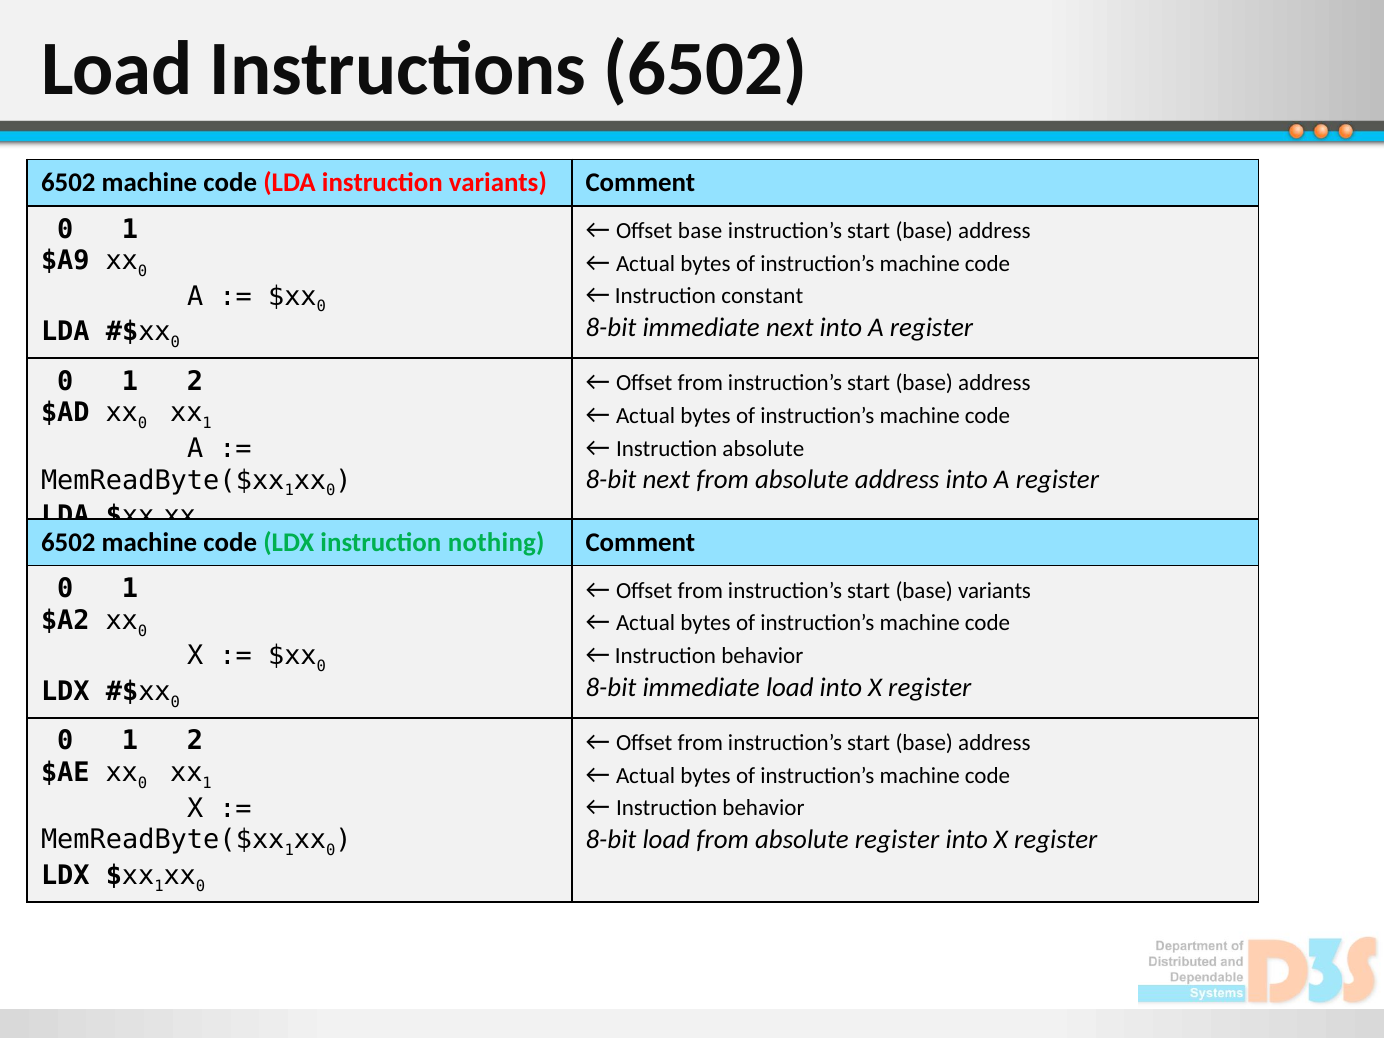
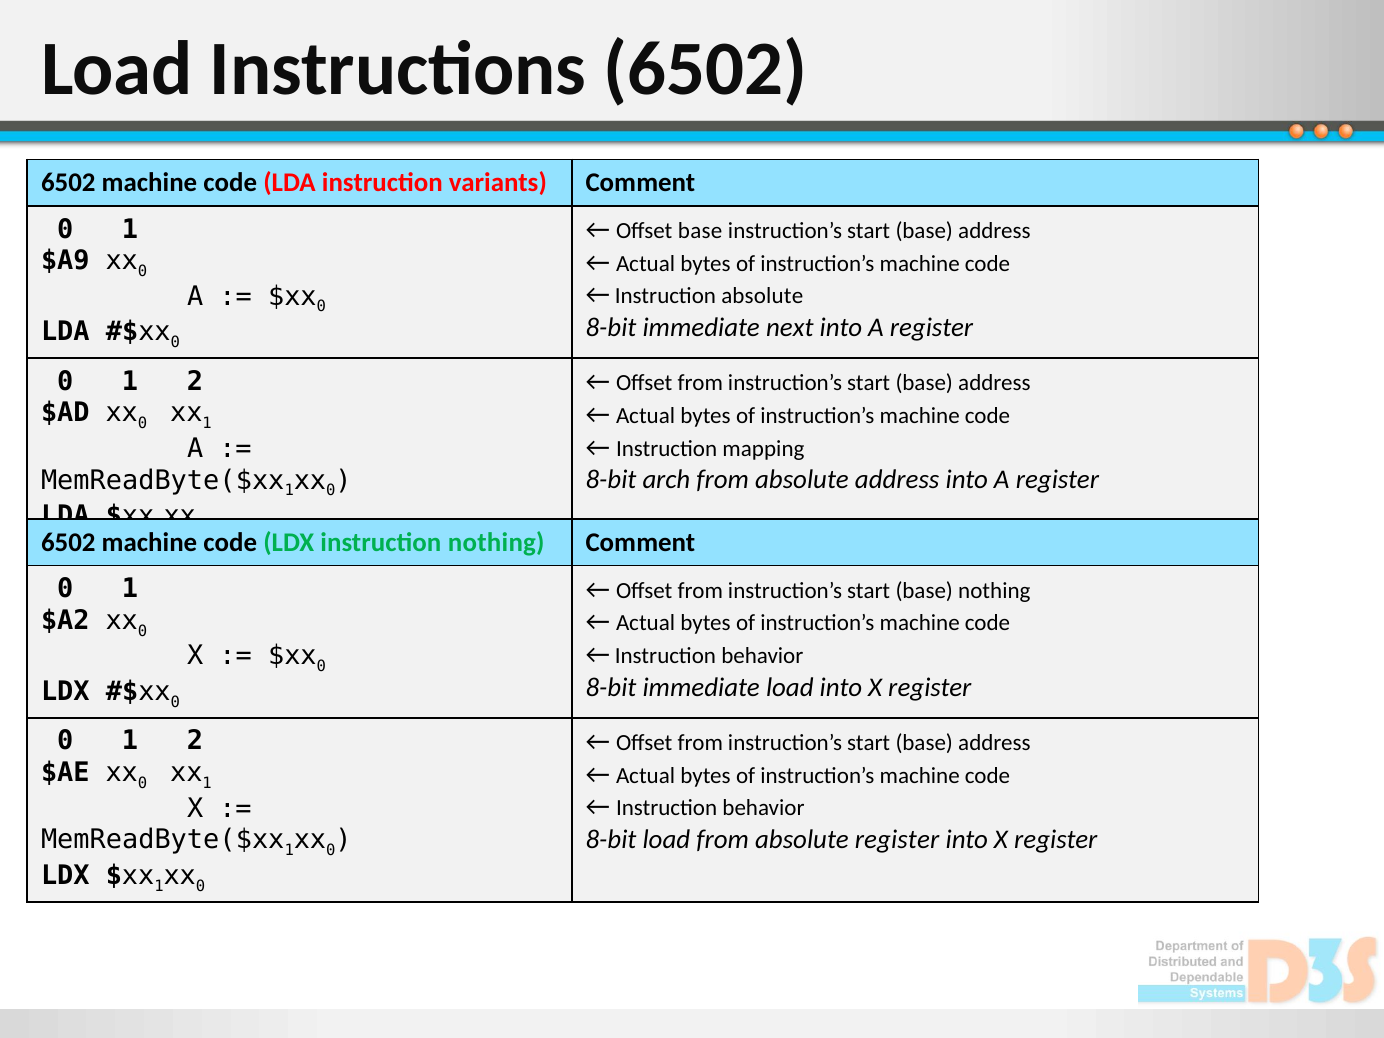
Instruction constant: constant -> absolute (762, 296)
Instruction absolute: absolute -> mapping (763, 449)
8-bit next: next -> arch (666, 480)
base variants: variants -> nothing (994, 591)
